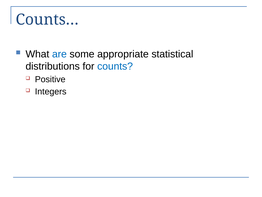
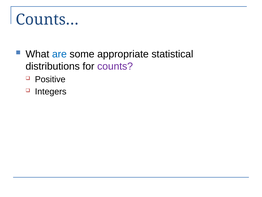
counts colour: blue -> purple (115, 66)
